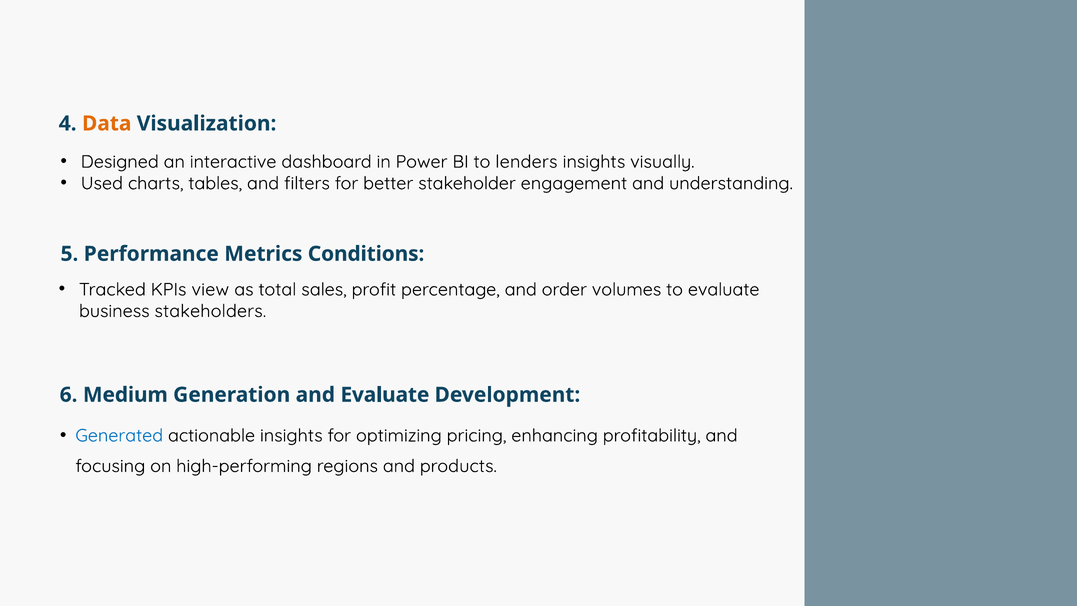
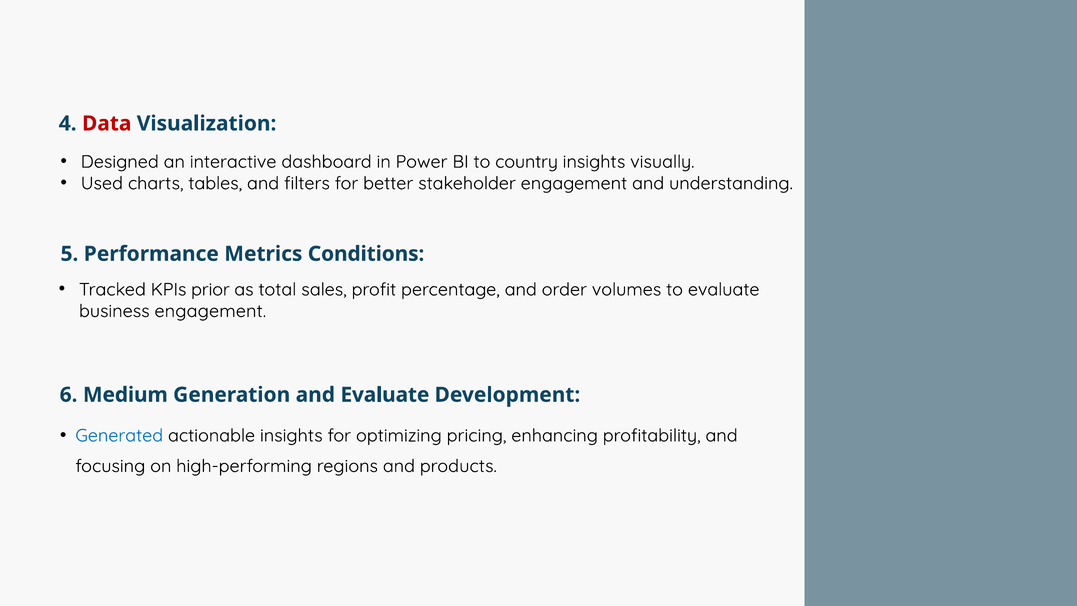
Data colour: orange -> red (107, 123)
lenders: lenders -> country (527, 162)
view: view -> prior (210, 289)
business stakeholders: stakeholders -> engagement (210, 311)
